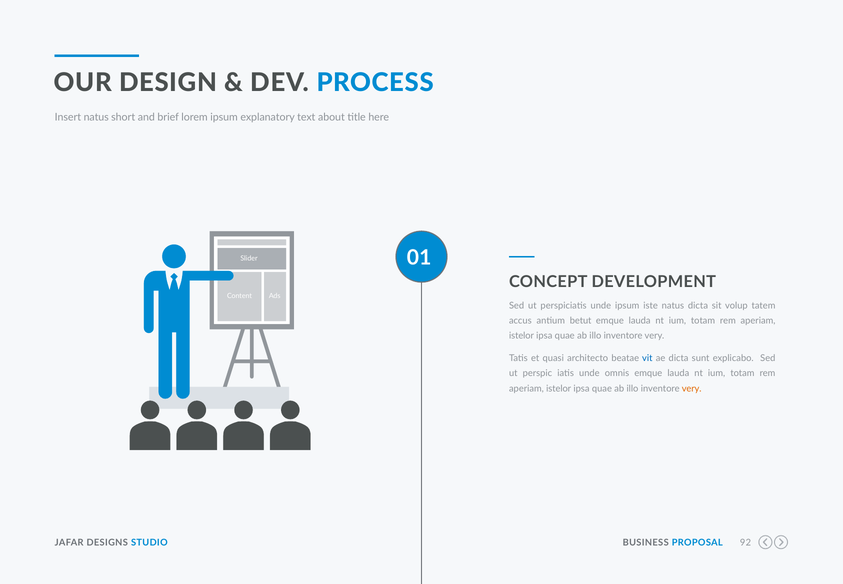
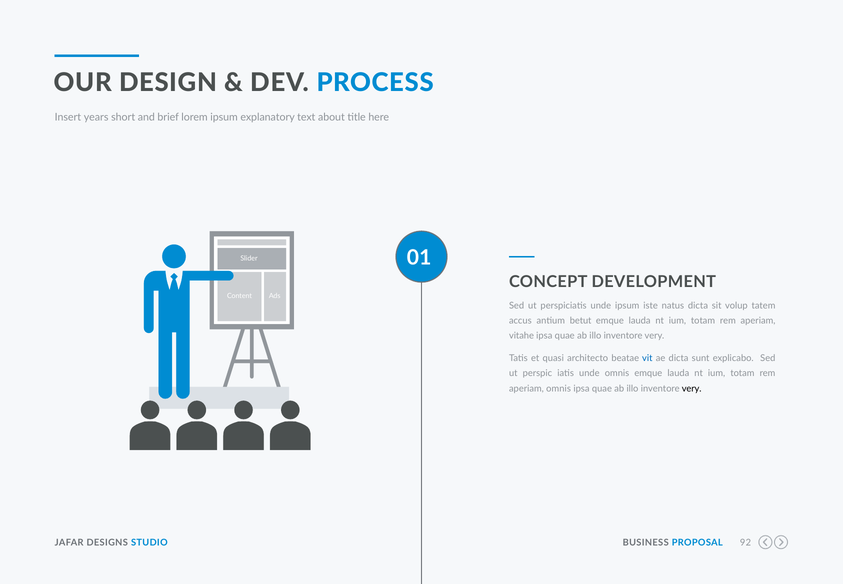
Insert natus: natus -> years (96, 117)
istelor: istelor -> vitahe (521, 336)
istelor: istelor -> omnis (559, 388)
very colour: orange -> black (692, 388)
